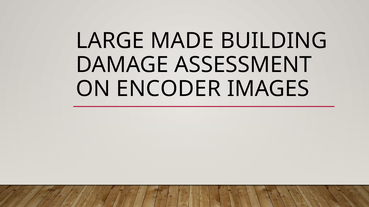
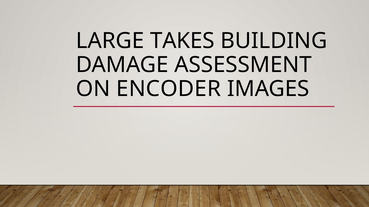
MADE: MADE -> TAKES (182, 41)
